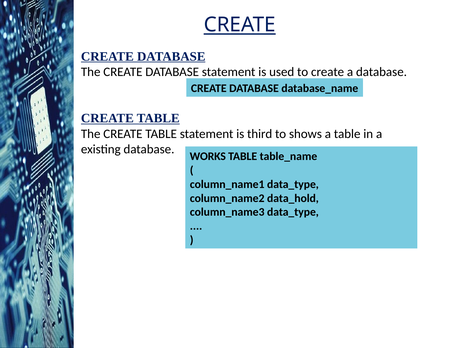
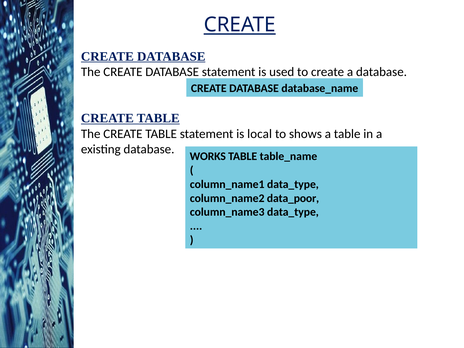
third: third -> local (260, 134)
data_hold: data_hold -> data_poor (293, 198)
